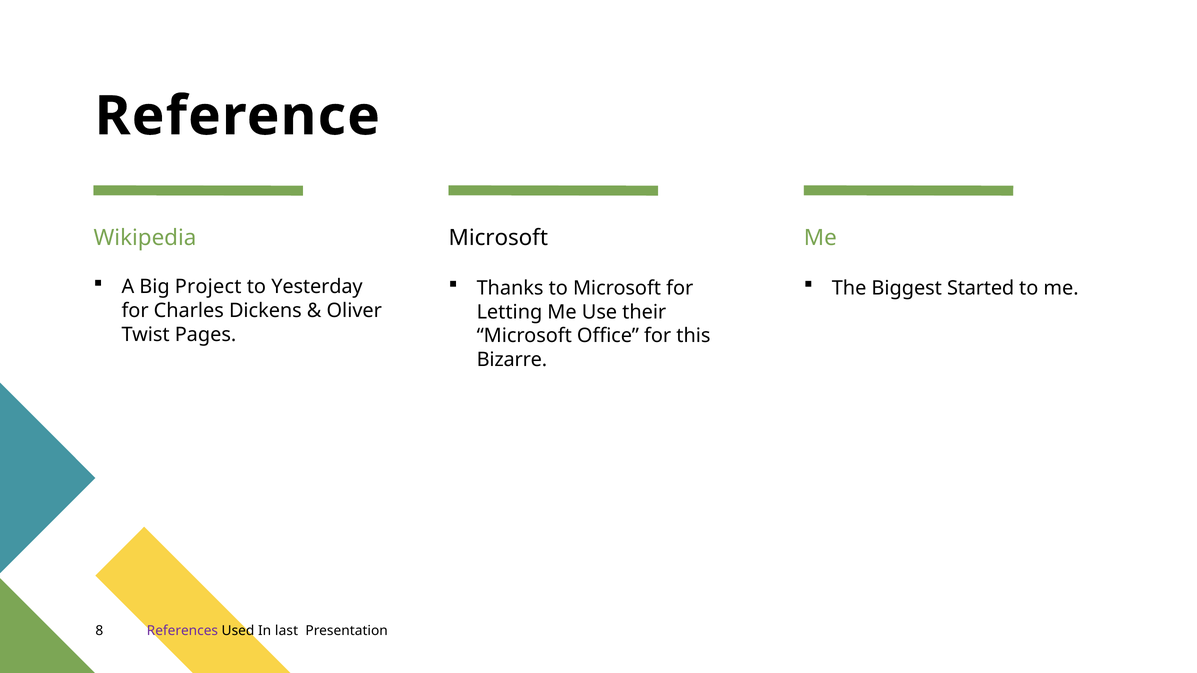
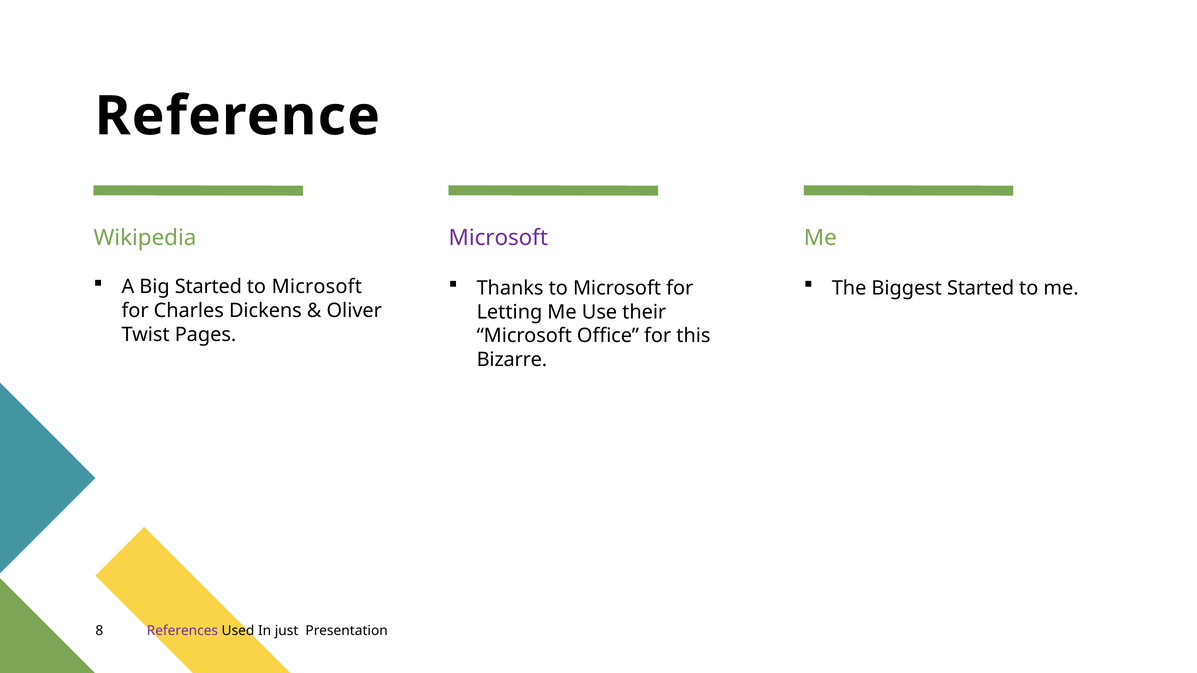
Microsoft colour: black -> purple (498, 238)
Big Project: Project -> Started (208, 287)
Yesterday: Yesterday -> Microsoft (317, 287)
last: last -> just (287, 631)
